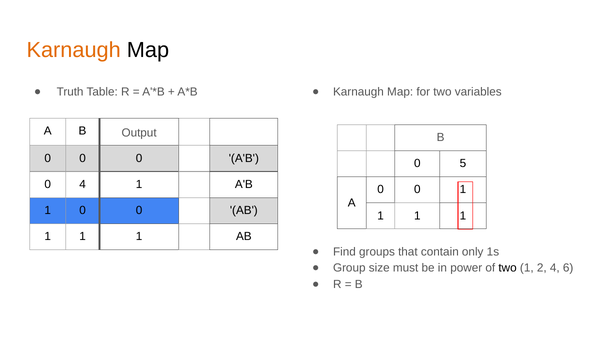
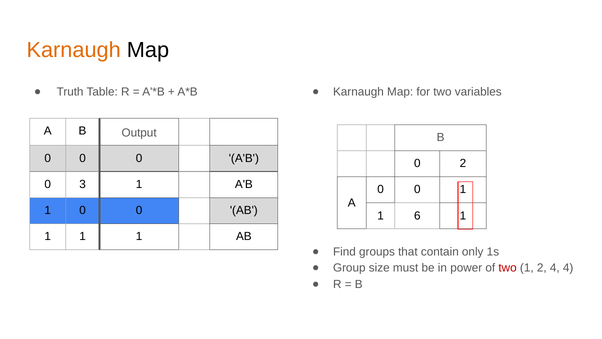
0 5: 5 -> 2 (463, 163)
0 4: 4 -> 3 (83, 184)
1: 1 -> 6 (417, 215)
two colour: black -> red (508, 268)
4 6: 6 -> 4 (568, 268)
